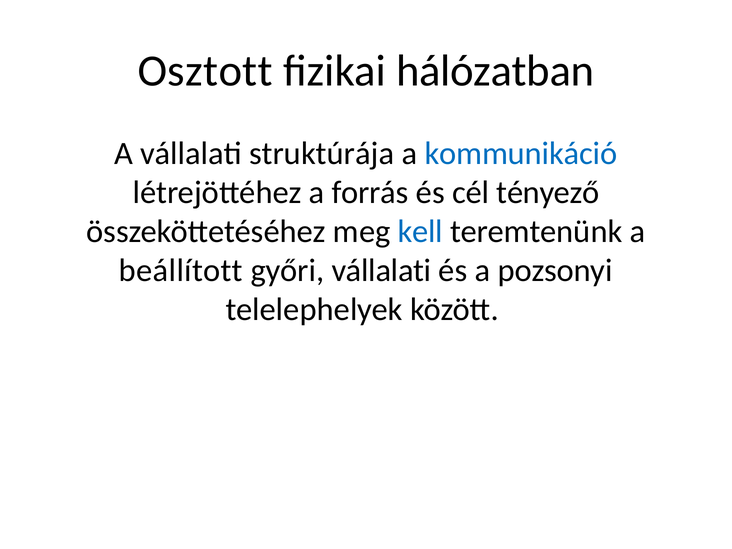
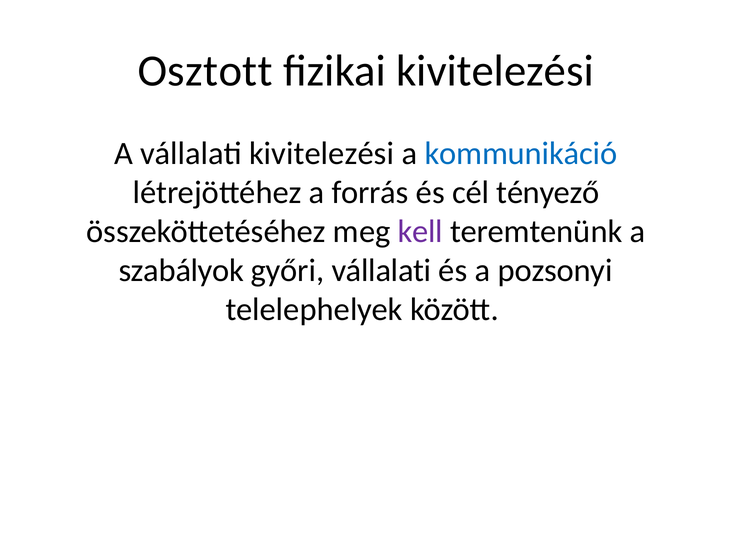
fizikai hálózatban: hálózatban -> kivitelezési (495, 71)
vállalati struktúrája: struktúrája -> kivitelezési (322, 154)
kell colour: blue -> purple (420, 232)
beállított: beállított -> szabályok (181, 271)
